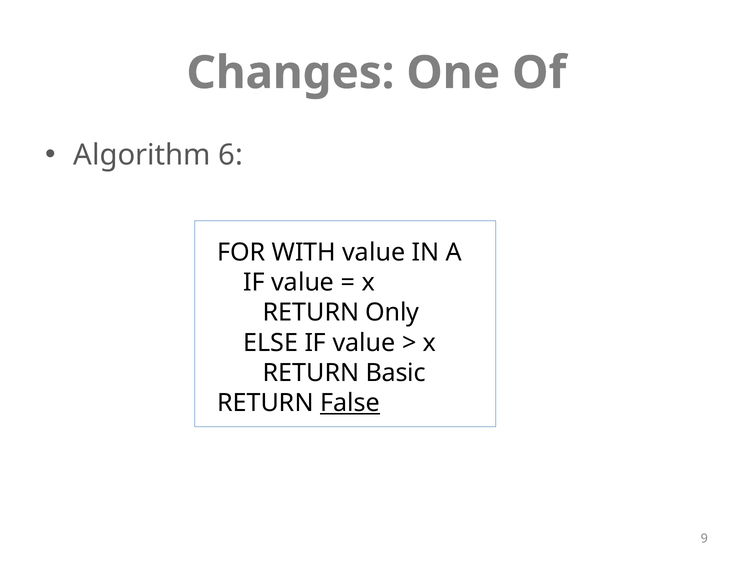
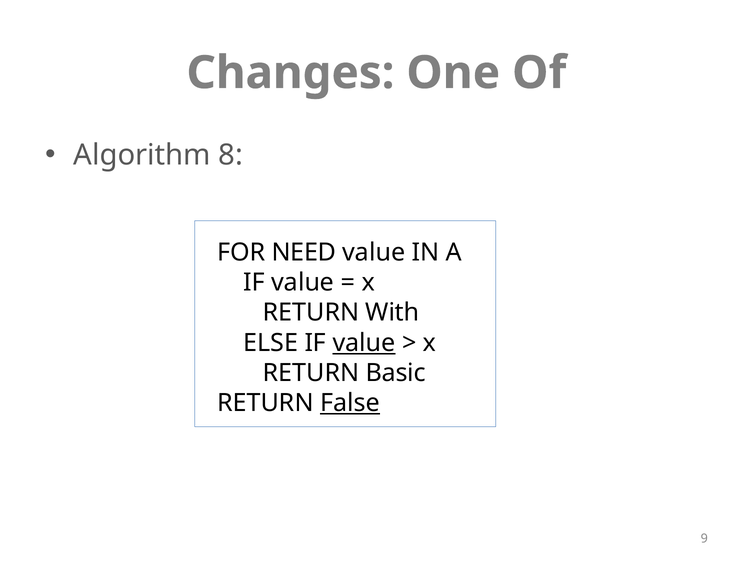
6: 6 -> 8 (231, 155)
WITH: WITH -> NEED (304, 252)
Only: Only -> With (392, 313)
value underline: none -> present (364, 343)
